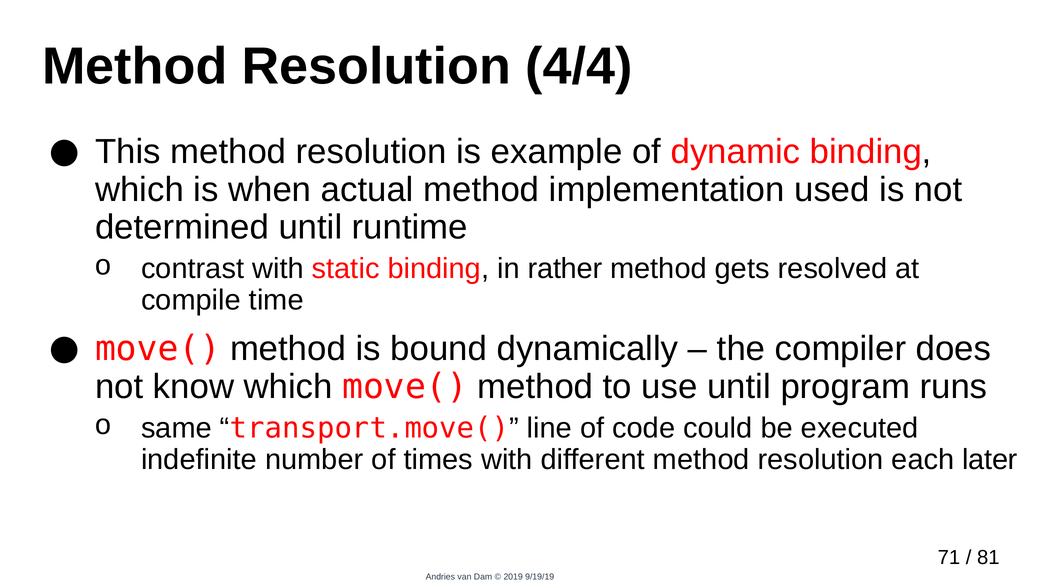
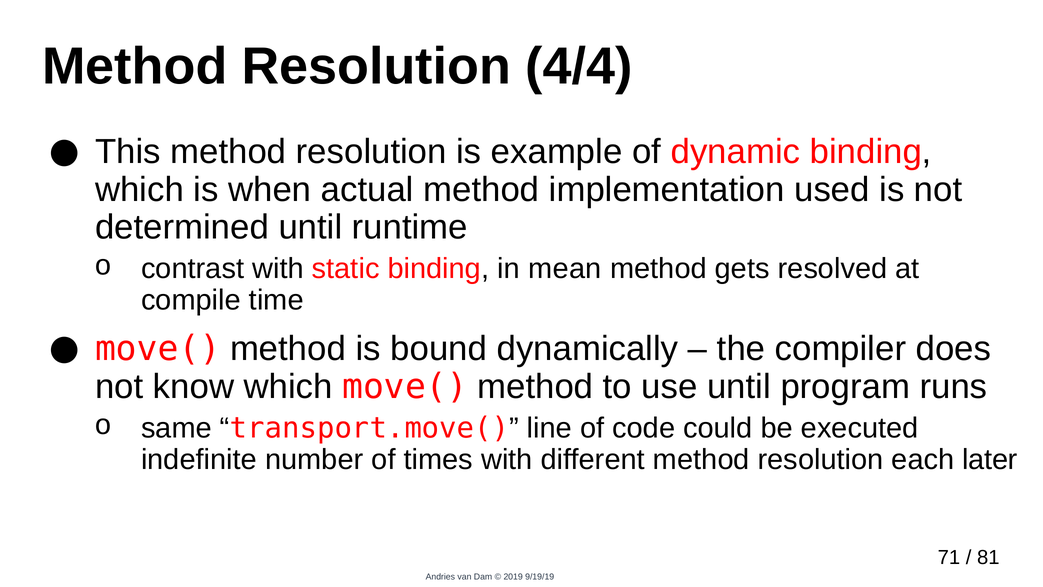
rather: rather -> mean (565, 269)
